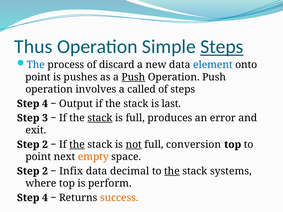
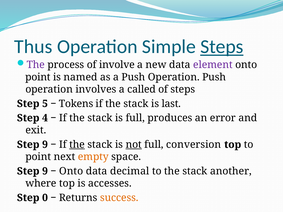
The colour: blue -> purple (36, 65)
discard: discard -> involve (117, 65)
element colour: blue -> purple (213, 65)
pushes: pushes -> named (80, 77)
Push underline: present -> none (133, 77)
4: 4 -> 5 (45, 104)
Output: Output -> Tokens (76, 104)
3: 3 -> 4 (45, 118)
stack underline: present -> none (100, 118)
2: 2 -> 9 (45, 145)
2: 2 -> 9 (45, 171)
Infix: Infix -> Onto (71, 171)
the underline: present -> none (172, 171)
systems: systems -> another (231, 171)
perform: perform -> accesses (110, 184)
4: 4 -> 0 (45, 198)
